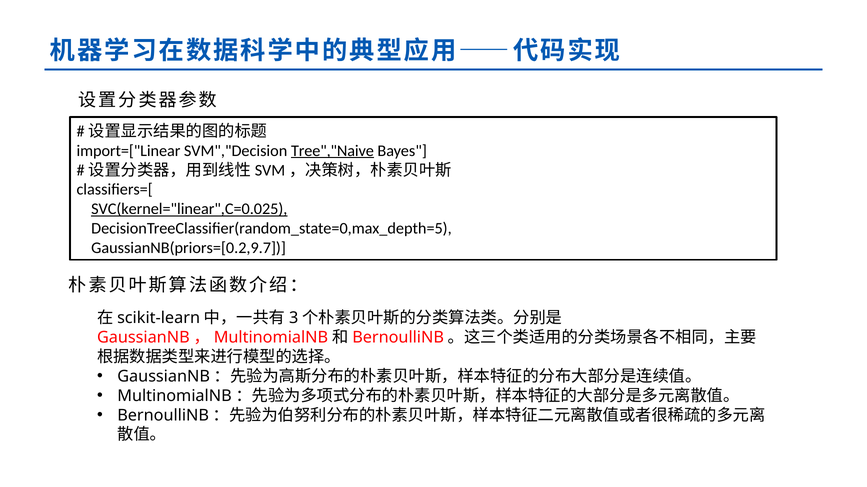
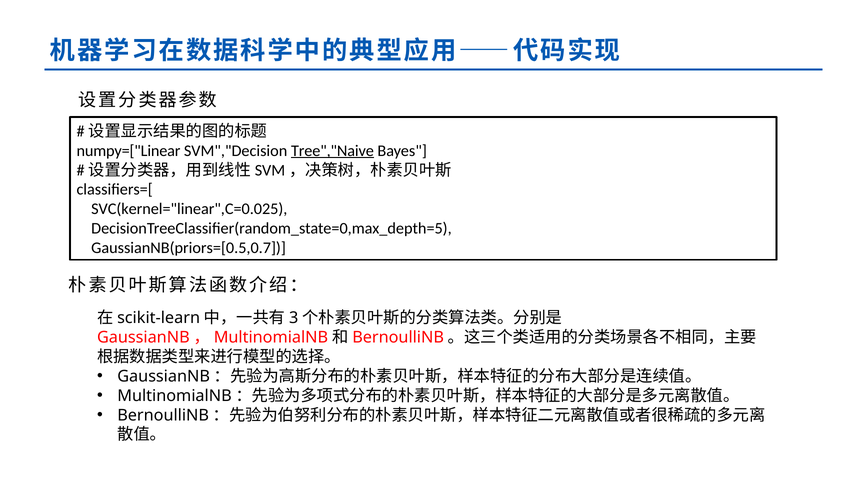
import=["Linear: import=["Linear -> numpy=["Linear (129, 151)
SVC(kernel="linear",C=0.025 underline: present -> none (189, 209)
GaussianNB(priors=[0.2,9.7: GaussianNB(priors=[0.2,9.7 -> GaussianNB(priors=[0.5,0.7 (189, 248)
